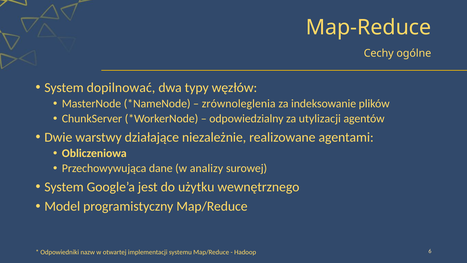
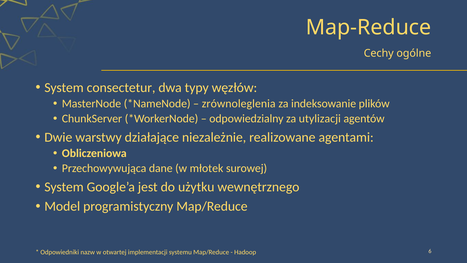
dopilnować: dopilnować -> consectetur (121, 87)
analizy: analizy -> młotek (207, 168)
